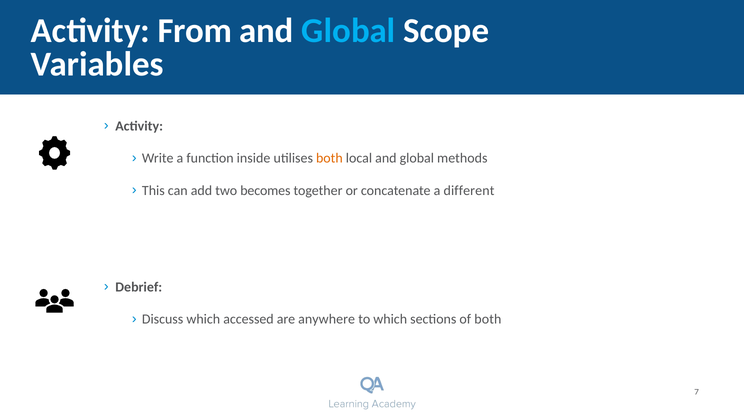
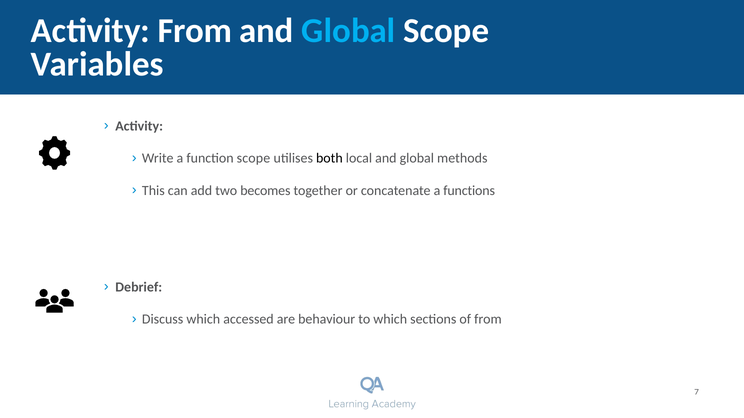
function inside: inside -> scope (254, 158)
both colour: orange -> black (329, 158)
different: different -> functions (469, 191)
anywhere: anywhere -> behaviour (327, 320)
of both: both -> from (488, 320)
